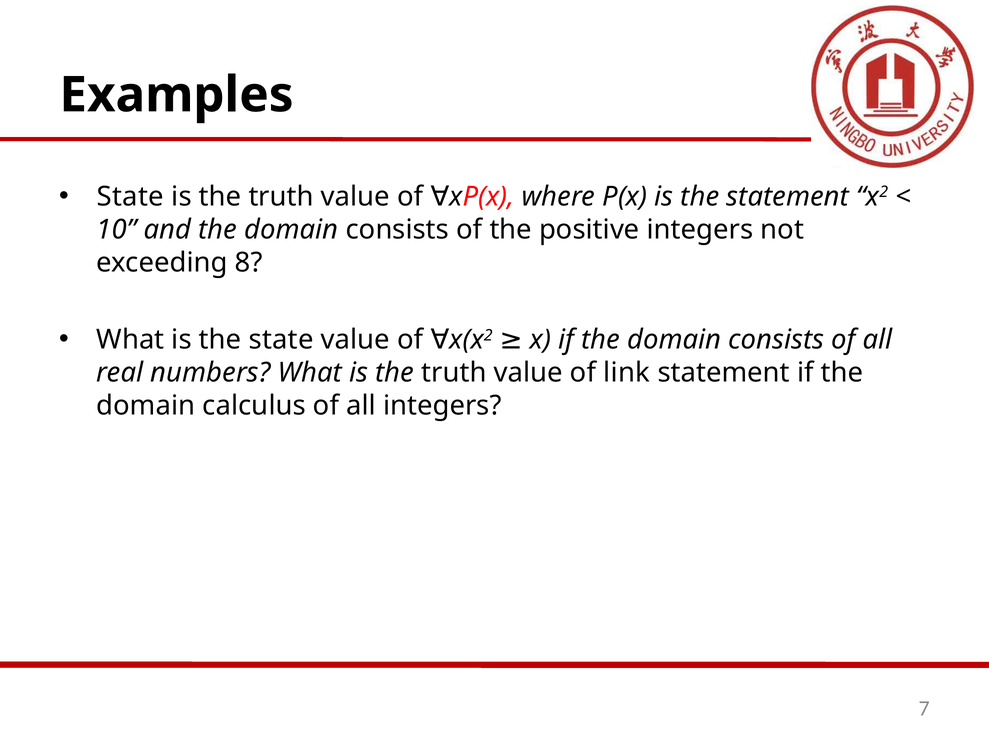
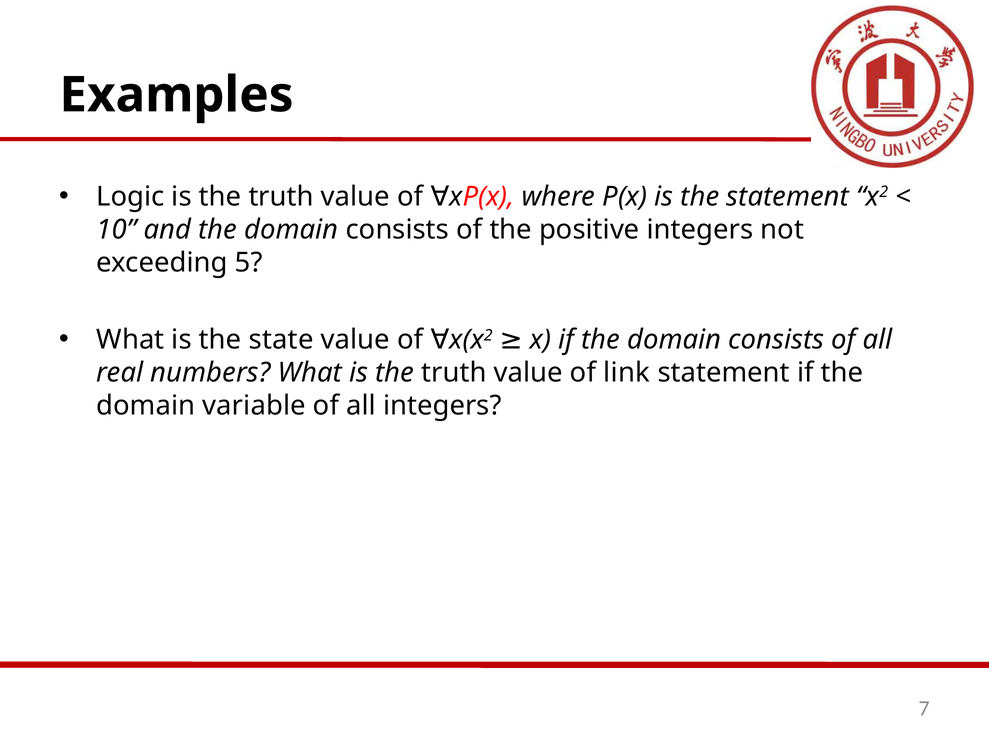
State: State -> Logic (130, 196)
8: 8 -> 5 (249, 263)
calculus: calculus -> variable (254, 406)
